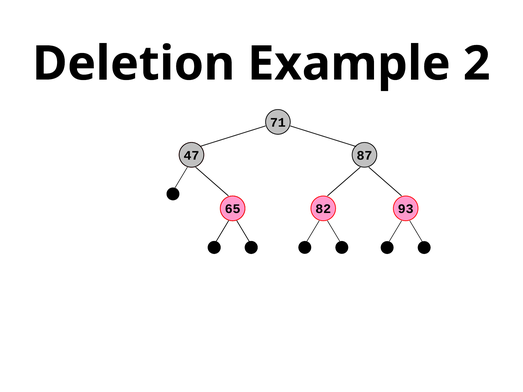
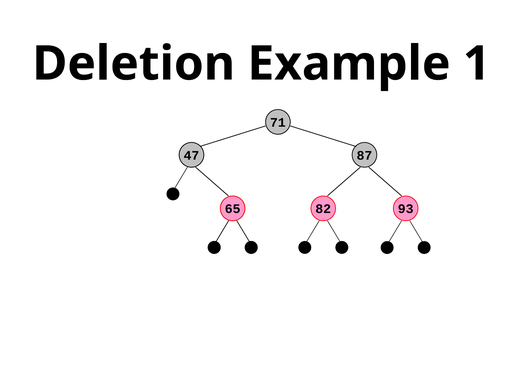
2: 2 -> 1 (477, 64)
